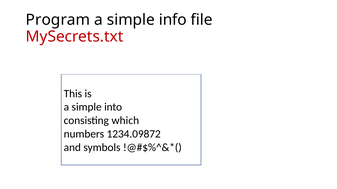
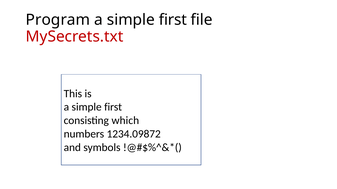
info: info -> first (173, 20)
into: into -> first (113, 107)
